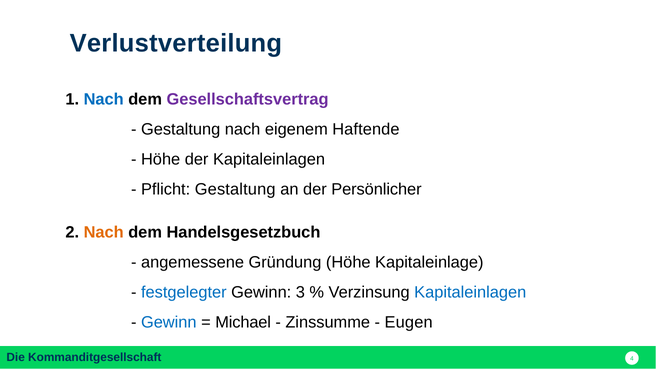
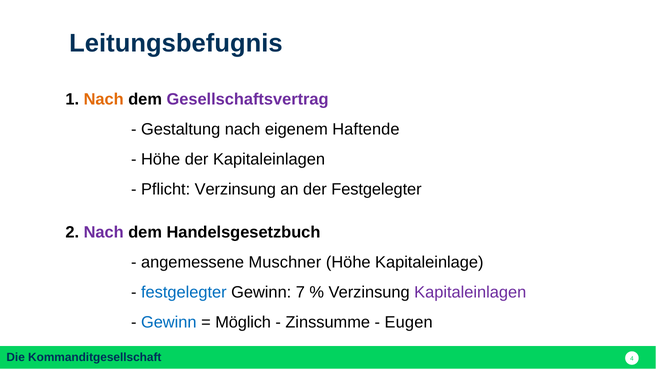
Verlustverteilung: Verlustverteilung -> Leitungsbefugnis (176, 43)
Nach colour: blue -> orange (104, 99)
Pflicht Gestaltung: Gestaltung -> Verzinsung (235, 190)
der Persönlicher: Persönlicher -> Festgelegter (376, 190)
Nach colour: orange -> purple (104, 232)
Gründung: Gründung -> Muschner (285, 262)
3: 3 -> 7 (300, 292)
Kapitaleinlagen colour: blue -> purple (470, 292)
Michael: Michael -> Möglich (243, 322)
